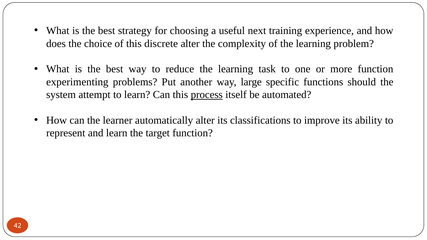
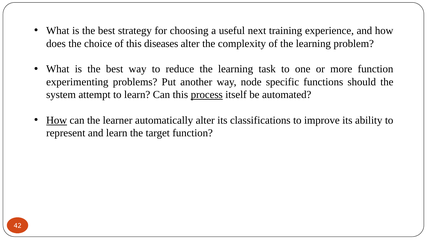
discrete: discrete -> diseases (161, 44)
large: large -> node (251, 82)
How underline: none -> present (57, 120)
